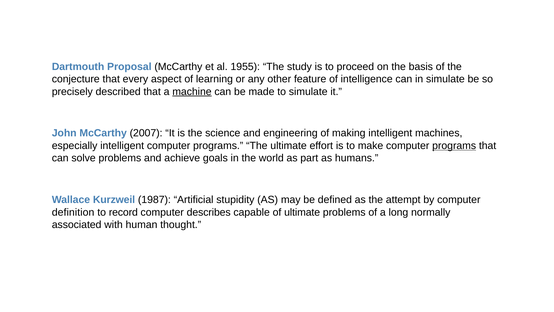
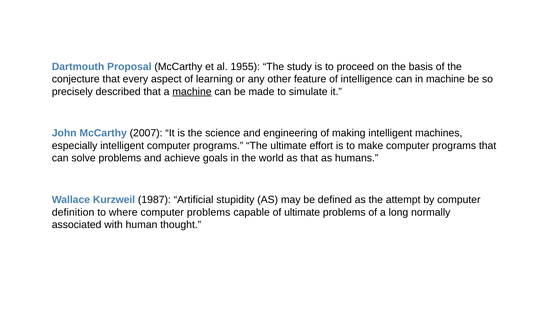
in simulate: simulate -> machine (445, 79)
programs underline: present -> none (454, 146)
as part: part -> that (309, 158)
record: record -> where (123, 212)
computer describes: describes -> problems (209, 212)
